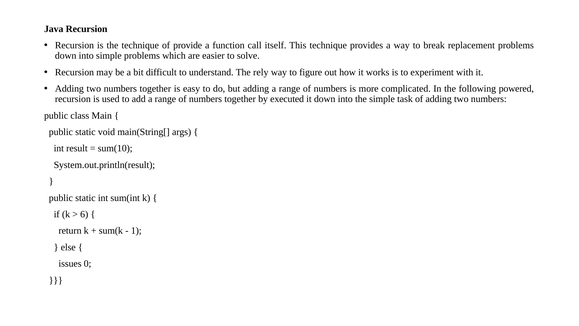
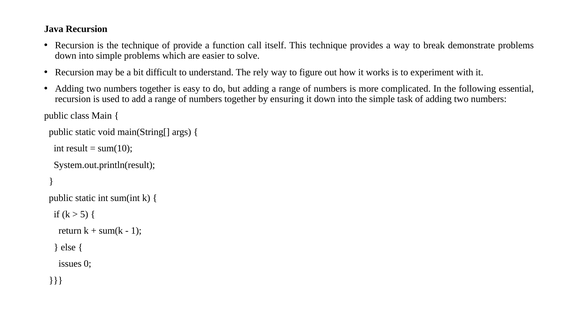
replacement: replacement -> demonstrate (471, 45)
powered: powered -> essential (516, 89)
executed: executed -> ensuring (287, 99)
6: 6 -> 5 (84, 214)
